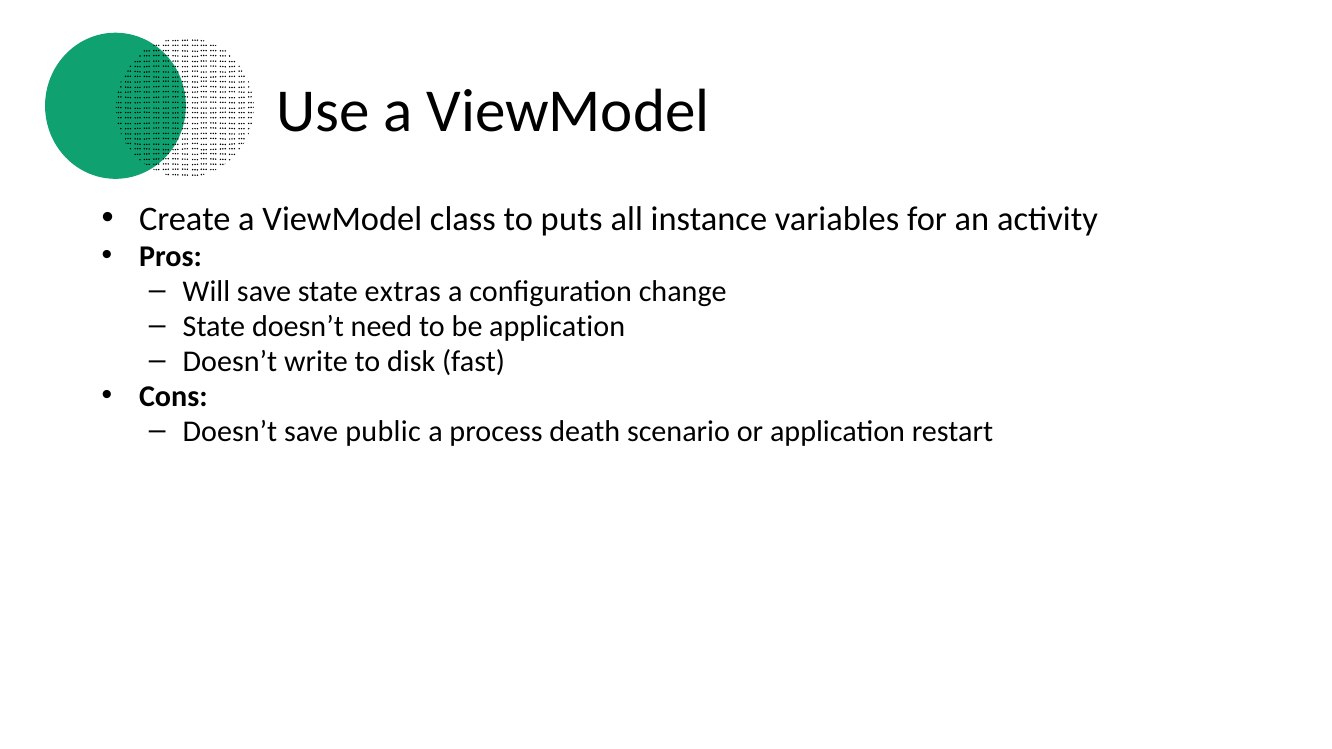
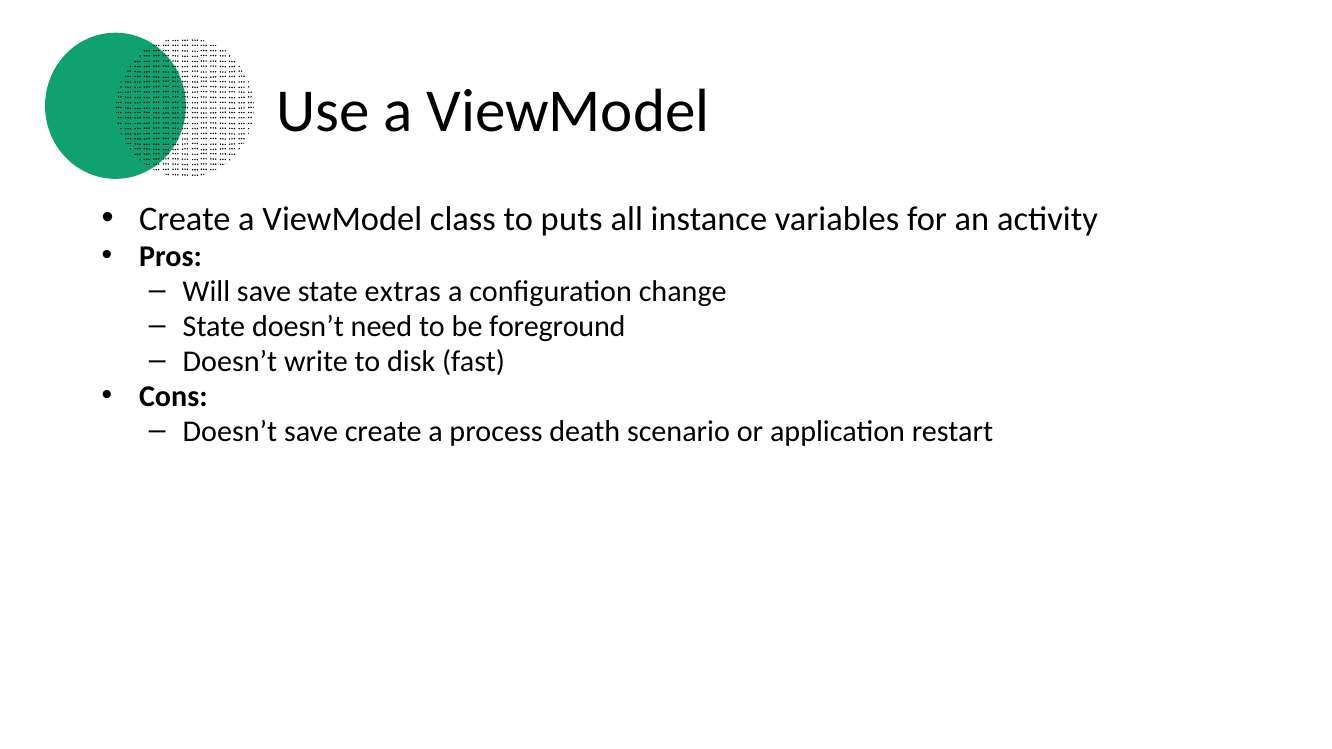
be application: application -> foreground (557, 327)
save public: public -> create (383, 431)
